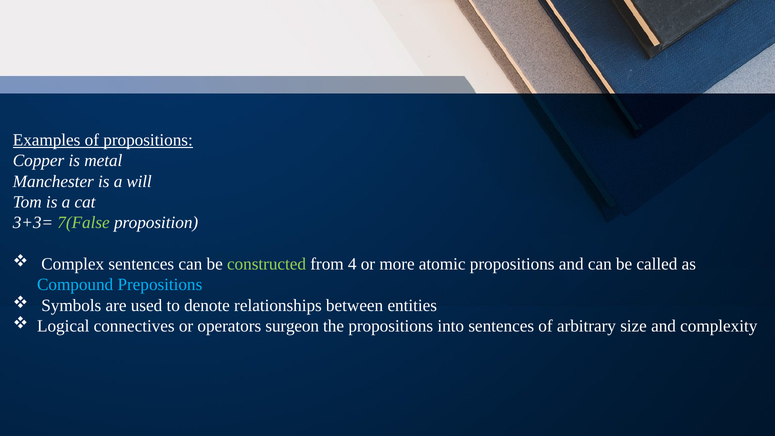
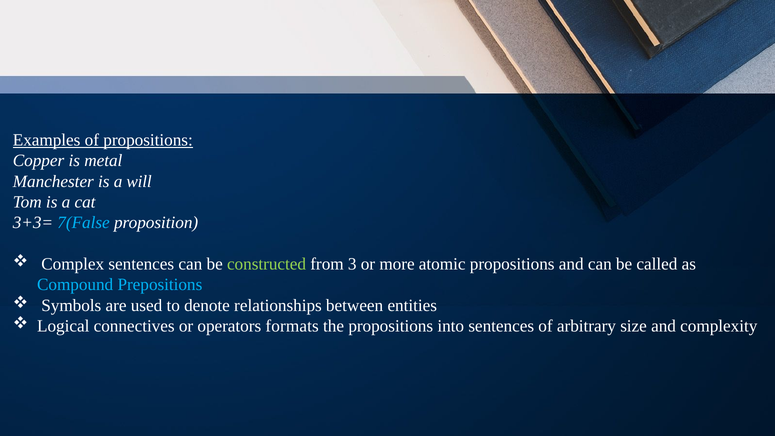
7(False colour: light green -> light blue (84, 223)
4: 4 -> 3 (352, 264)
surgeon: surgeon -> formats (292, 326)
